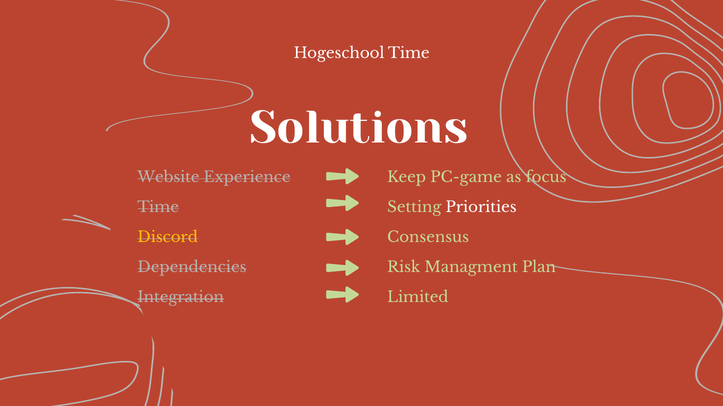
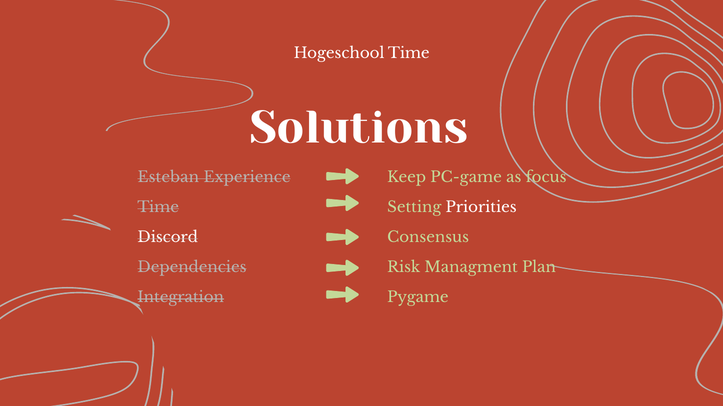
Website: Website -> Esteban (168, 177)
Discord colour: yellow -> white (168, 238)
Limited: Limited -> Pygame (418, 298)
